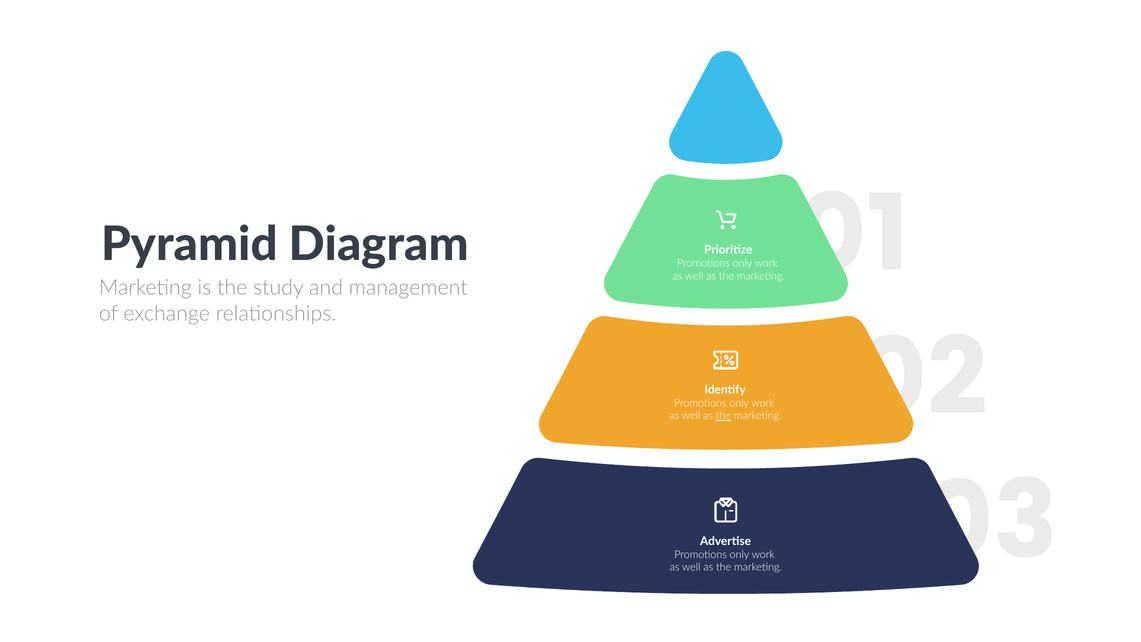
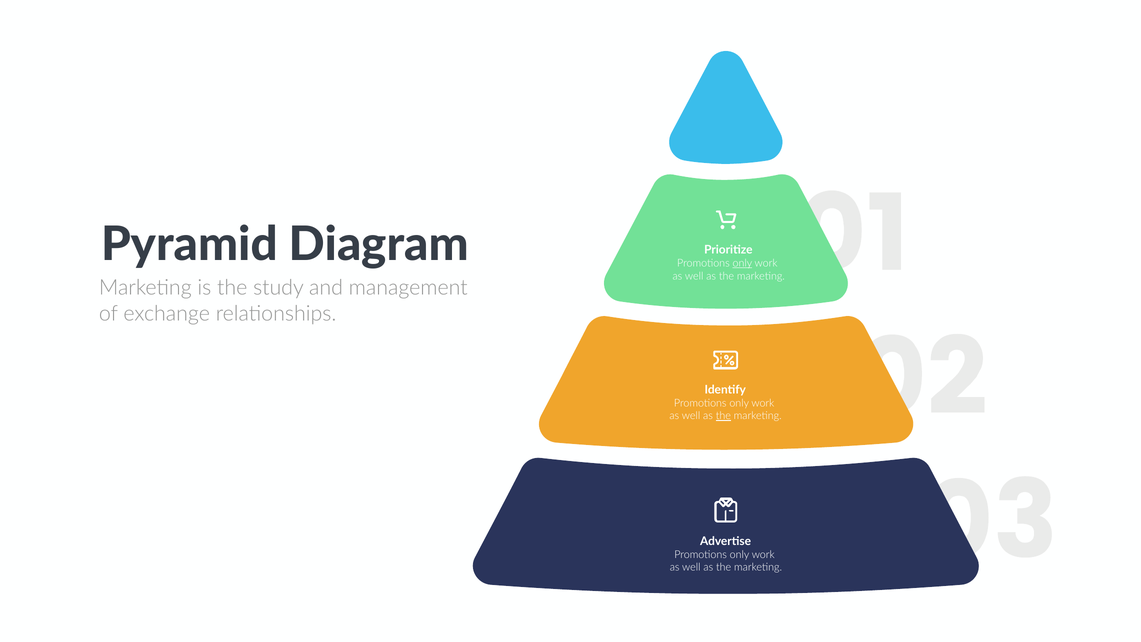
only underline: none -> present (742, 263)
